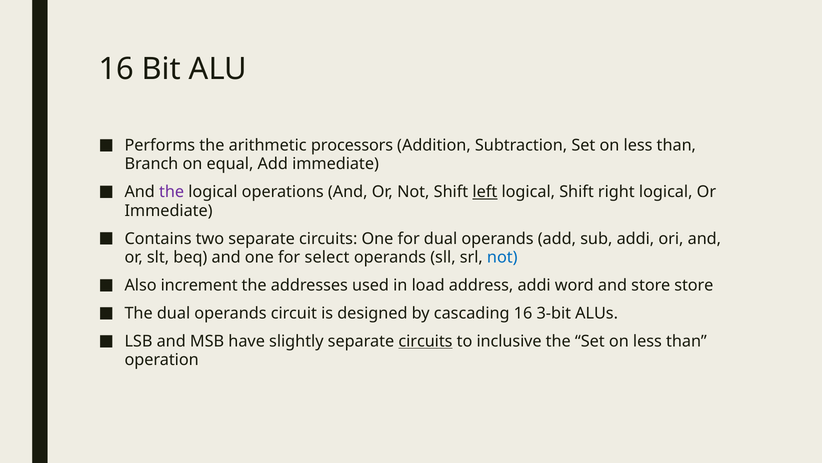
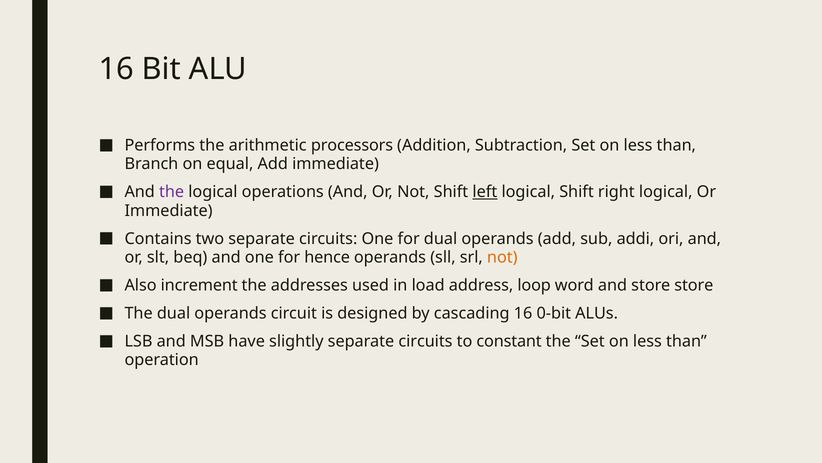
select: select -> hence (327, 257)
not colour: blue -> orange (502, 257)
address addi: addi -> loop (534, 285)
3-bit: 3-bit -> 0-bit (554, 313)
circuits underline: present -> none (425, 341)
inclusive: inclusive -> constant (509, 341)
